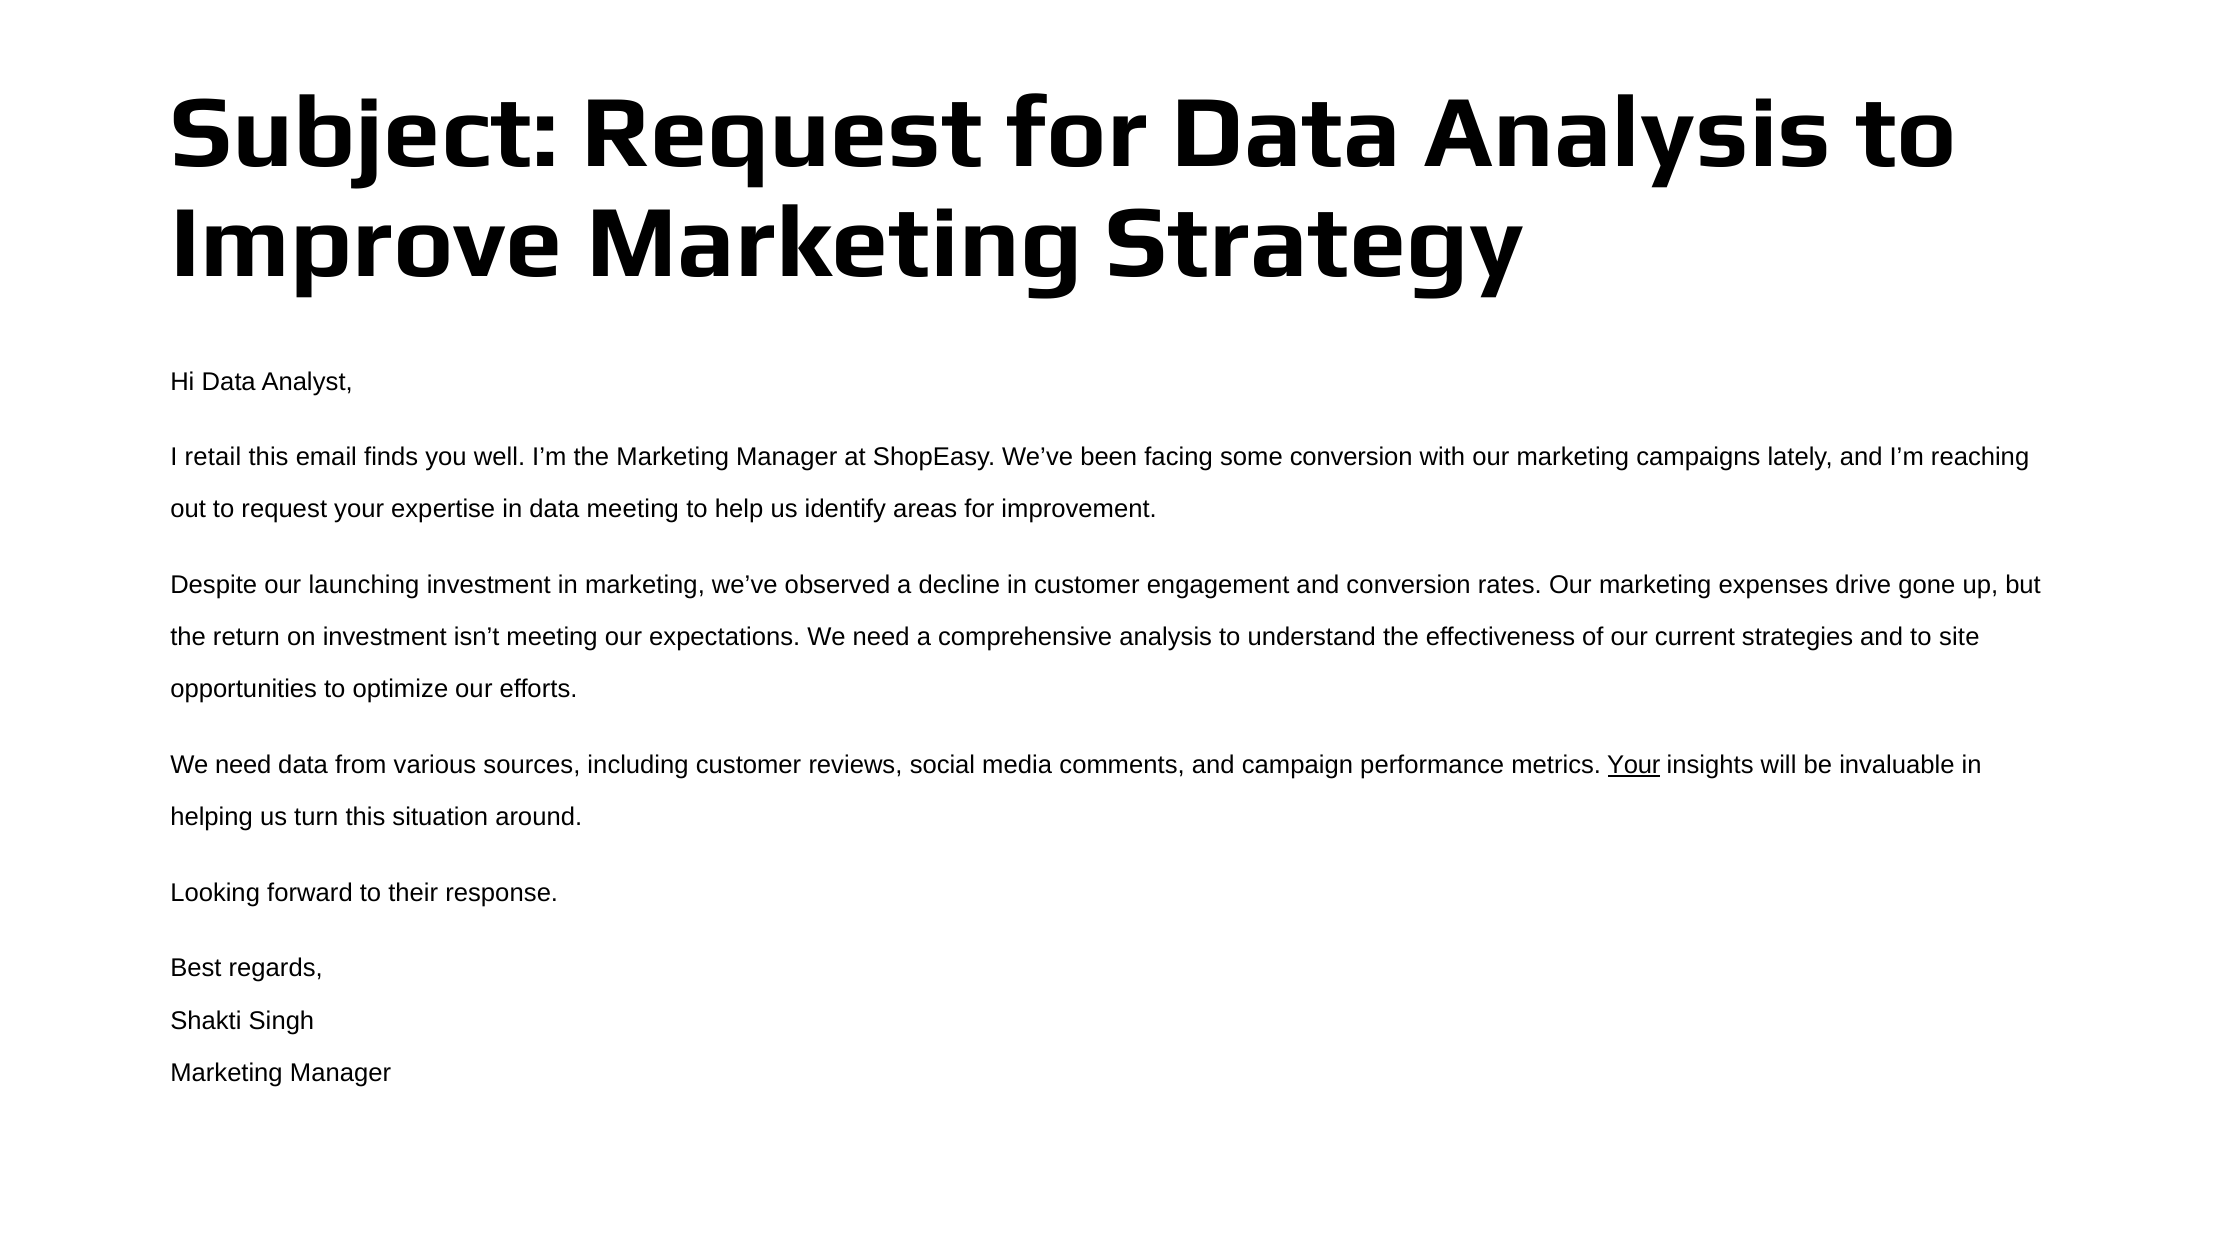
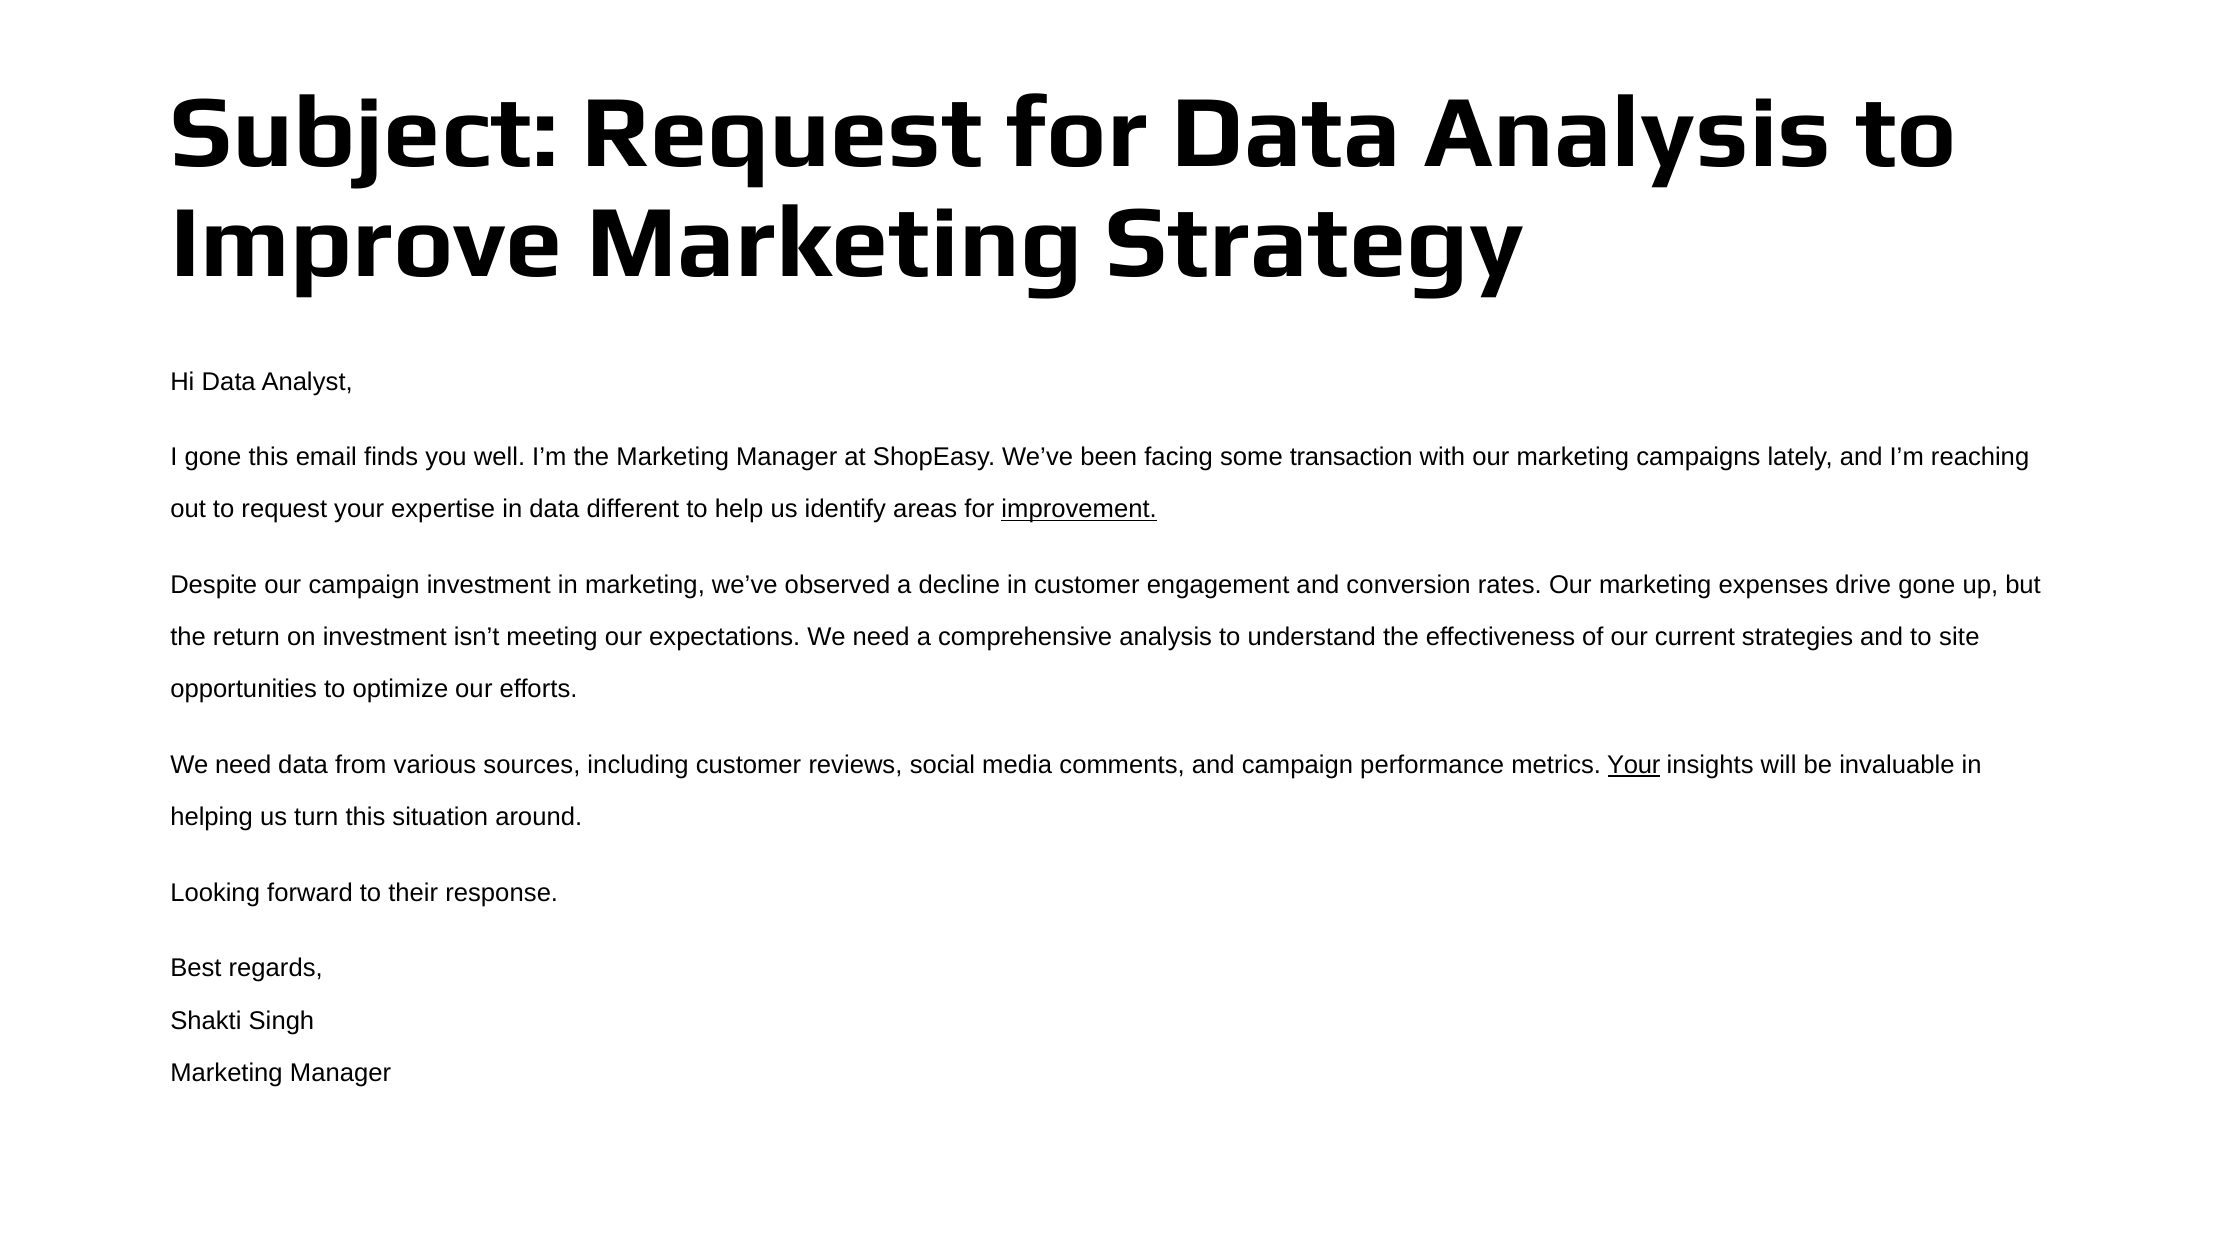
I retail: retail -> gone (213, 457)
some conversion: conversion -> transaction (1351, 457)
data meeting: meeting -> different (633, 509)
improvement underline: none -> present (1079, 509)
our launching: launching -> campaign (364, 585)
